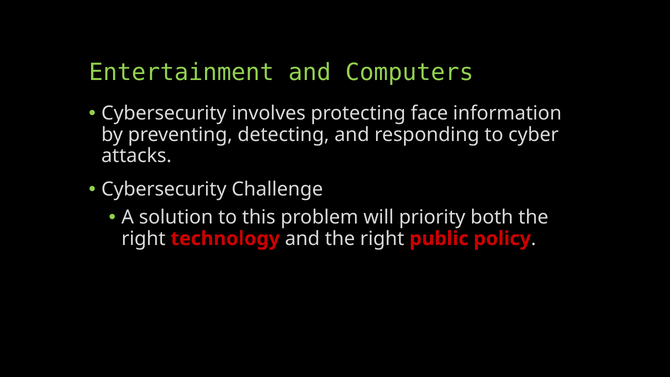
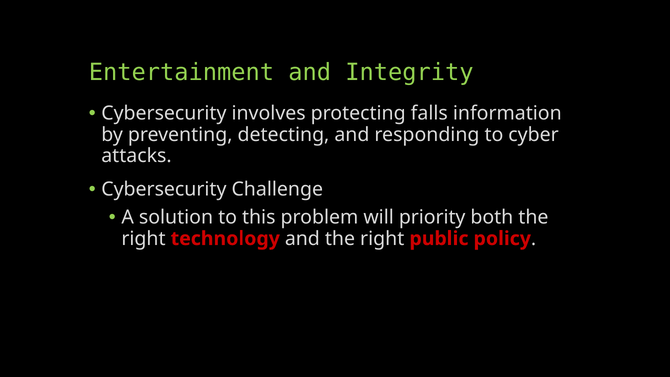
Computers: Computers -> Integrity (409, 72)
face: face -> falls (429, 113)
